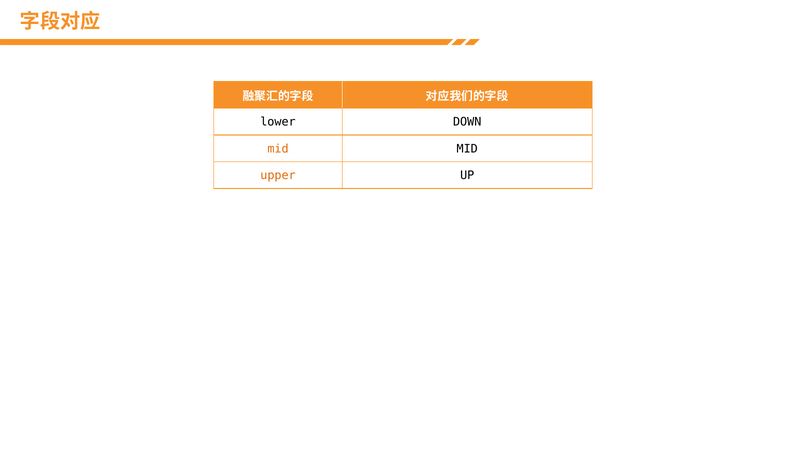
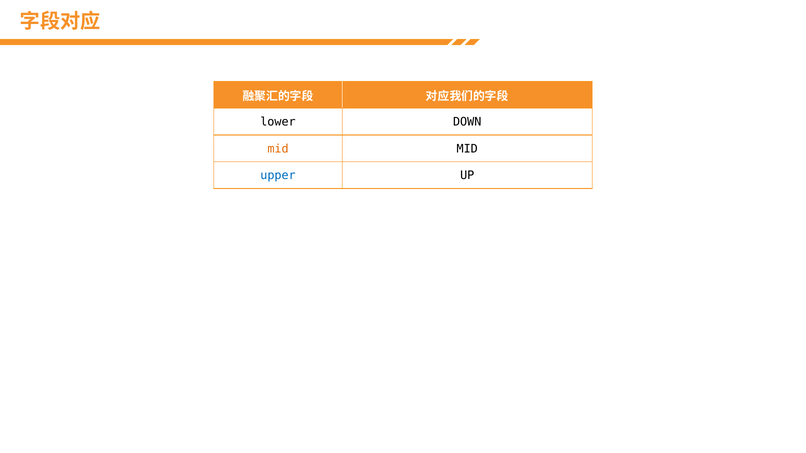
upper colour: orange -> blue (278, 176)
